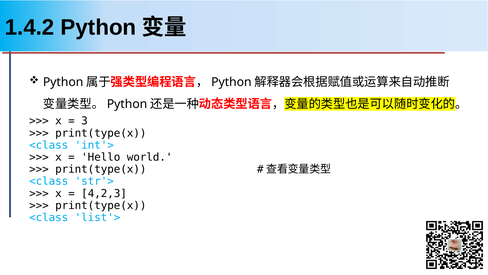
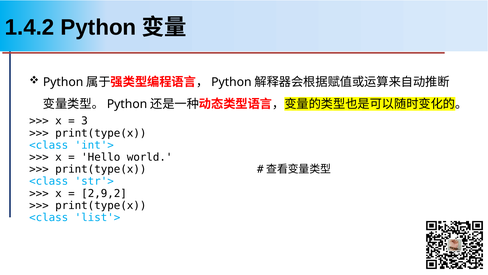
4,2,3: 4,2,3 -> 2,9,2 (104, 193)
